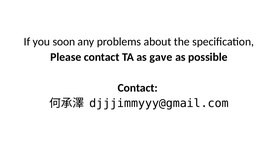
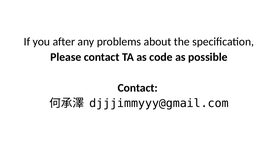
soon: soon -> after (64, 42)
gave: gave -> code (161, 57)
